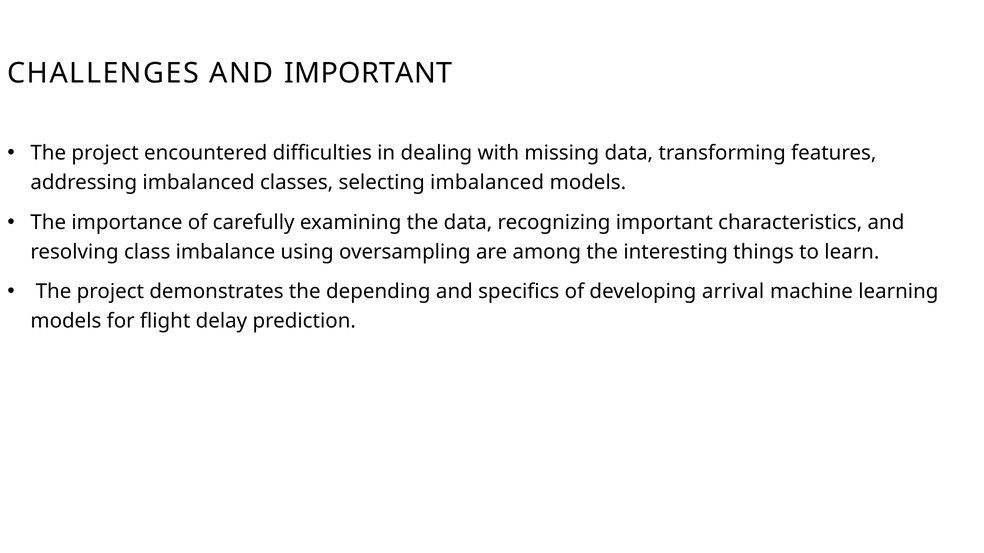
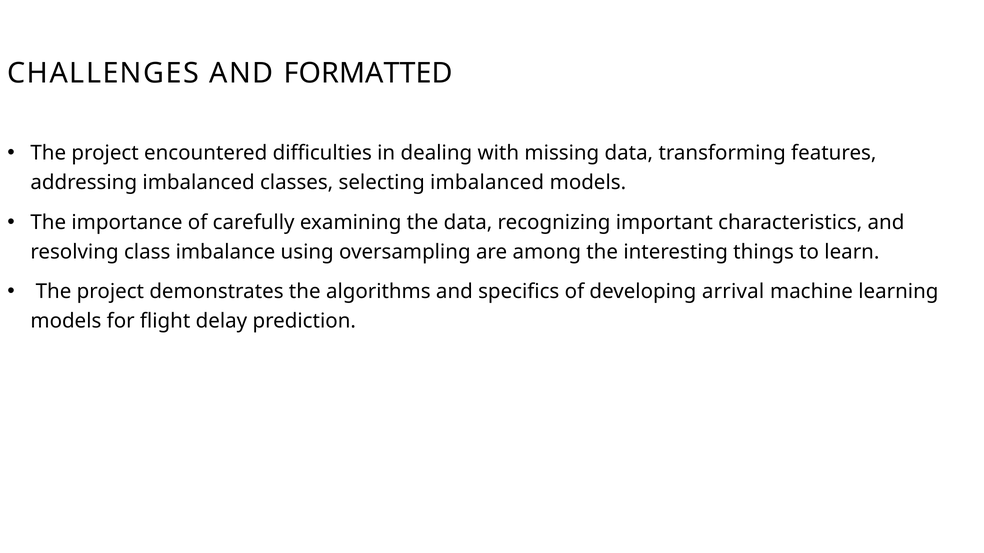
AND IMPORTANT: IMPORTANT -> FORMATTED (368, 73)
depending: depending -> algorithms (378, 292)
